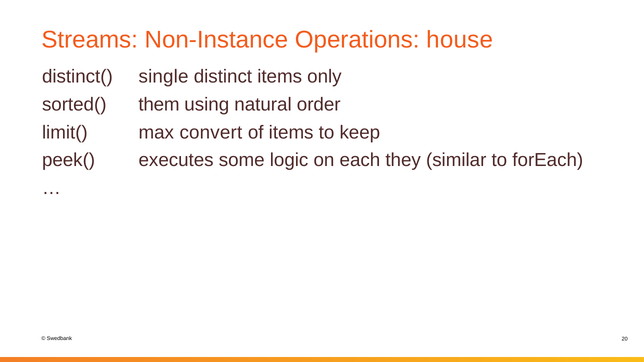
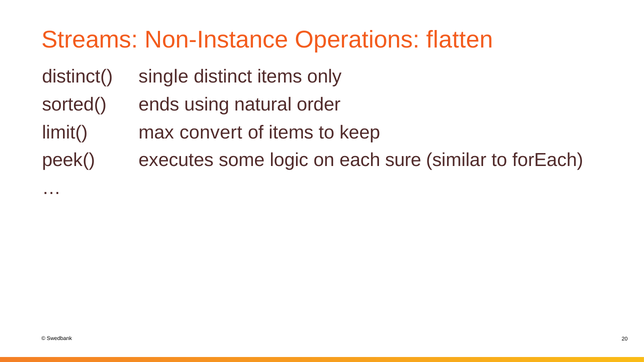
house: house -> flatten (460, 40)
them: them -> ends (159, 105)
they: they -> sure (403, 160)
